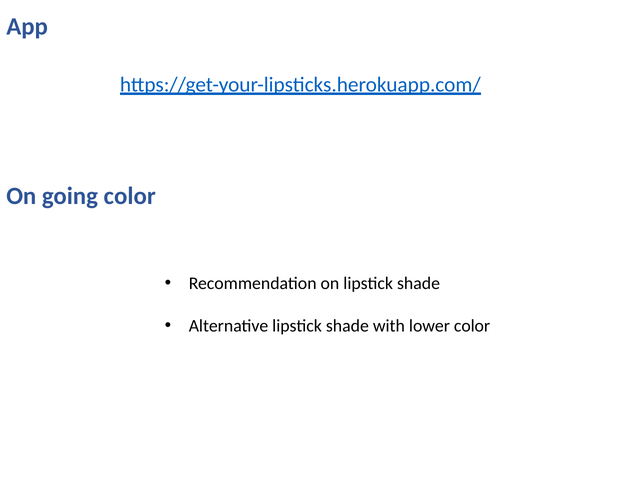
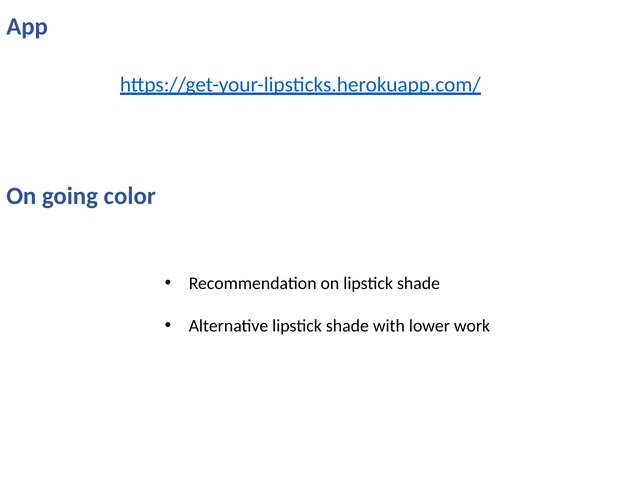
lower color: color -> work (472, 326)
